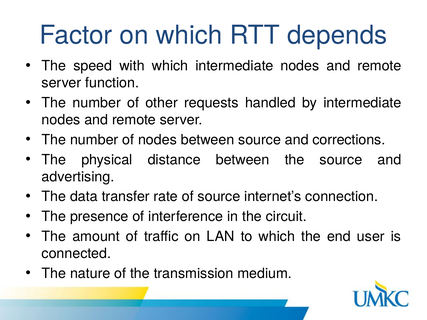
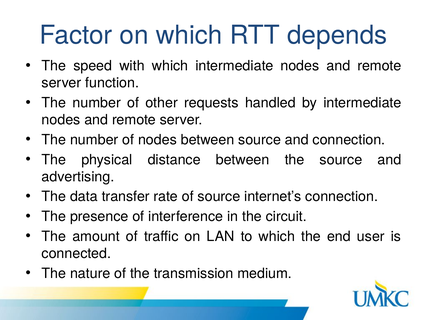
and corrections: corrections -> connection (349, 140)
